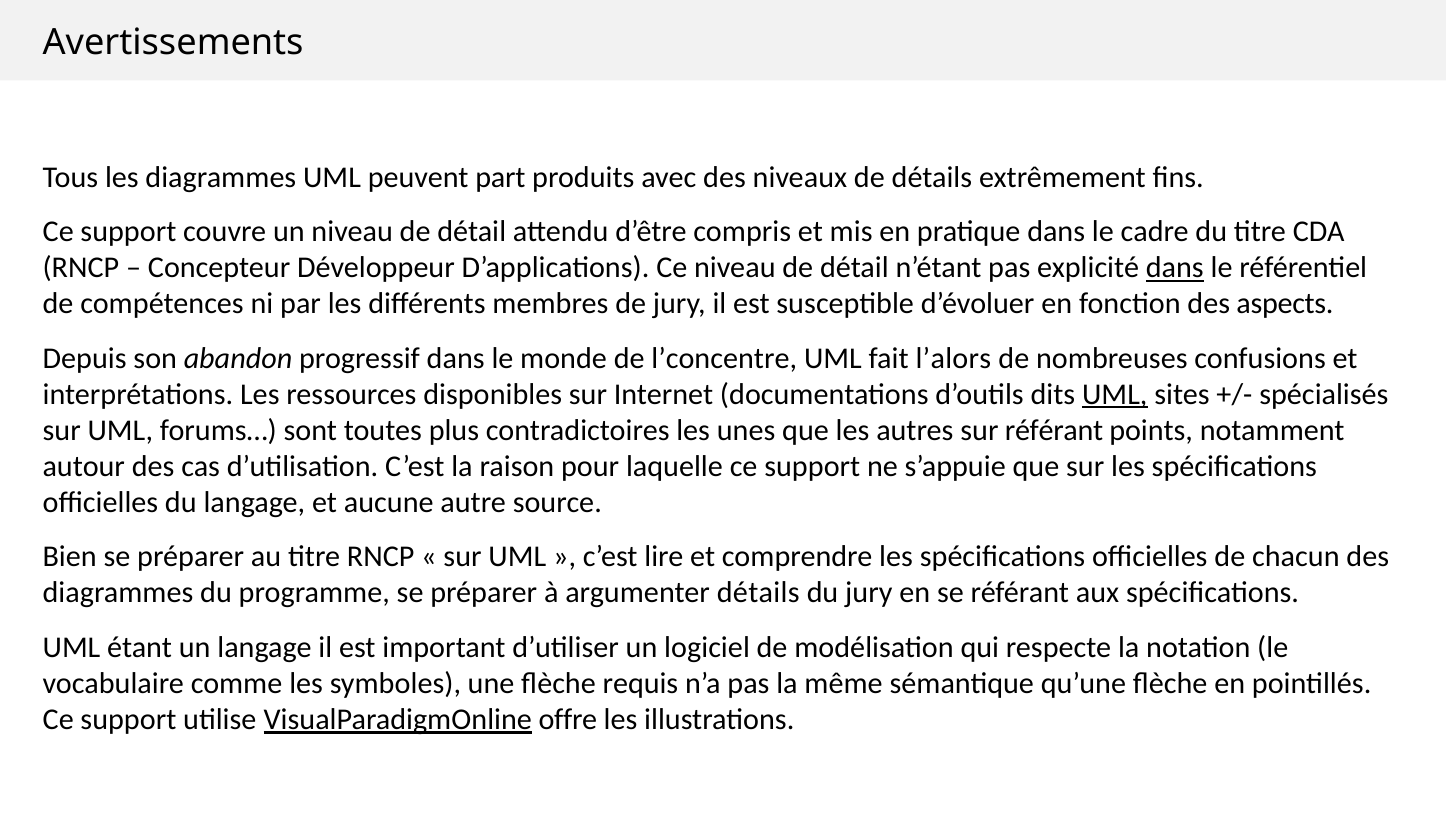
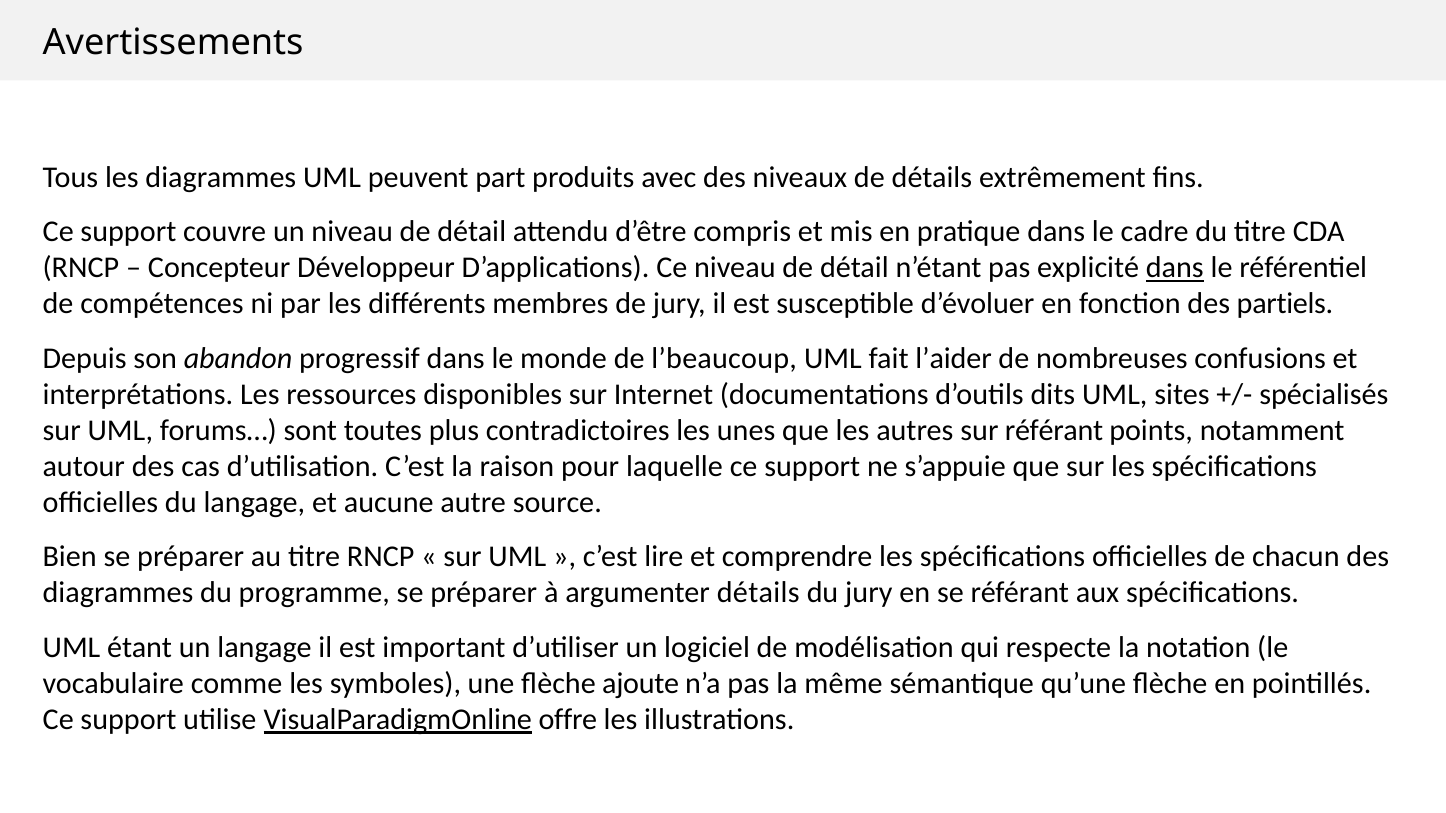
aspects: aspects -> partiels (1285, 304)
l’concentre: l’concentre -> l’beaucoup (724, 358)
l’alors: l’alors -> l’aider (954, 358)
UML underline: present -> none (1115, 394)
requis: requis -> ajoute (641, 684)
